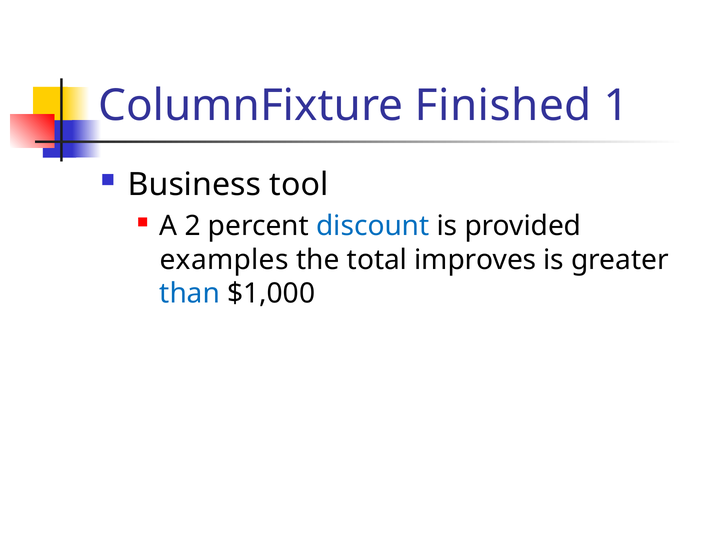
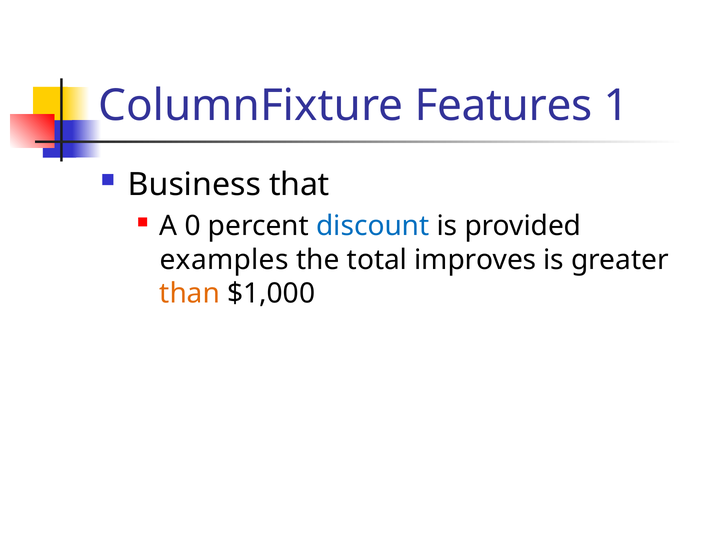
Finished: Finished -> Features (504, 105)
tool: tool -> that (299, 185)
2: 2 -> 0 (193, 226)
than colour: blue -> orange (190, 294)
